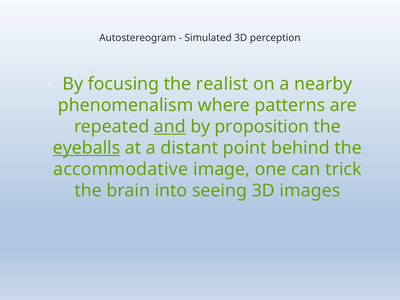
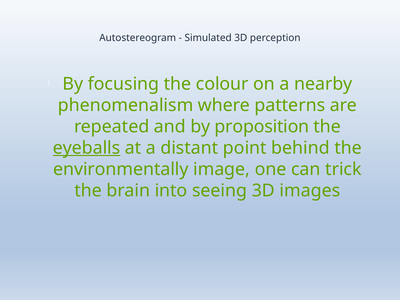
realist: realist -> colour (222, 84)
and underline: present -> none (170, 127)
accommodative: accommodative -> environmentally (121, 169)
